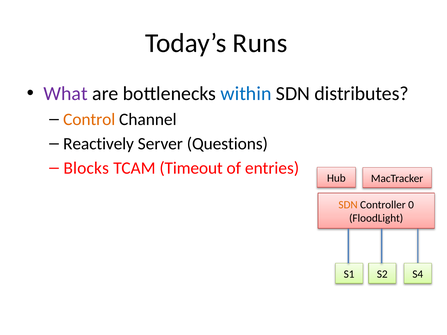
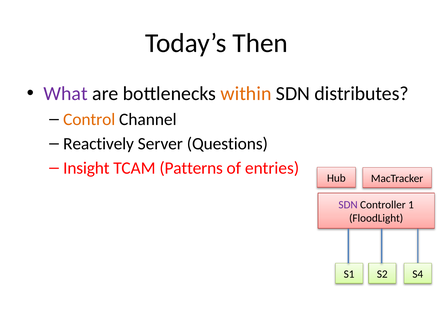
Runs: Runs -> Then (260, 43)
within colour: blue -> orange (246, 94)
Blocks: Blocks -> Insight (86, 168)
Timeout: Timeout -> Patterns (191, 168)
SDN colour: orange -> purple (348, 205)
0: 0 -> 1 (411, 205)
